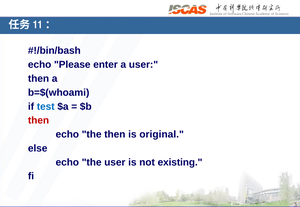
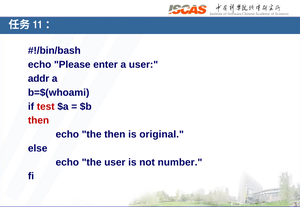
then: then -> addr (39, 79)
test colour: blue -> red (46, 107)
existing: existing -> number (180, 163)
